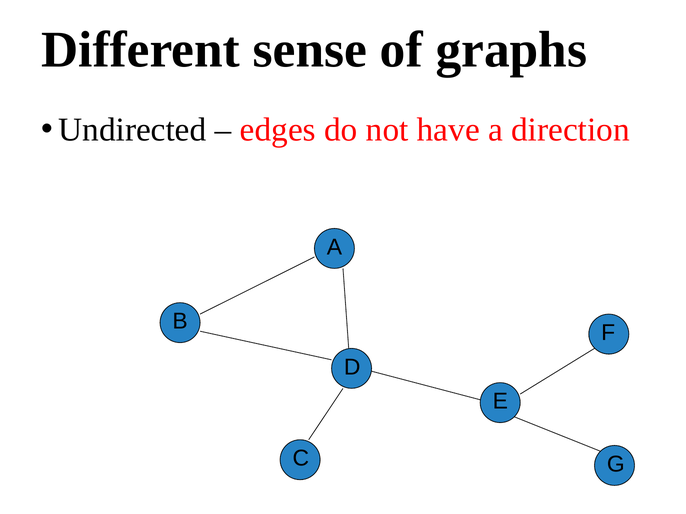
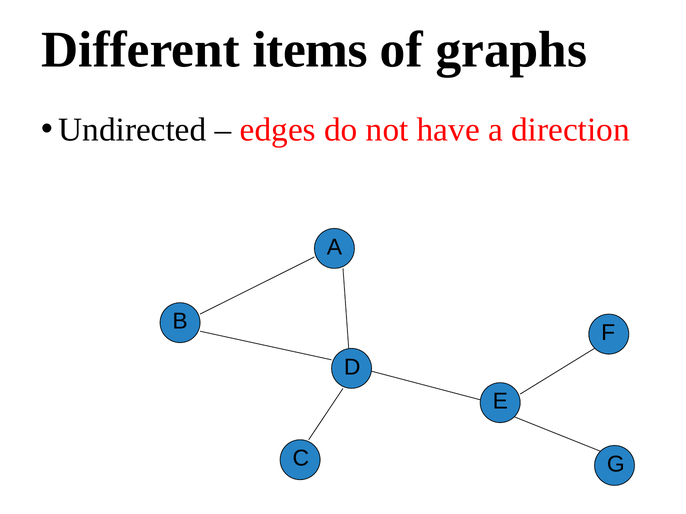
sense: sense -> items (310, 50)
